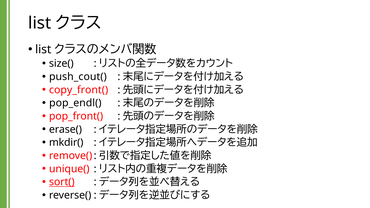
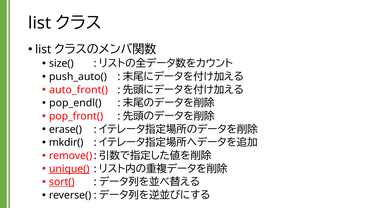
push_cout(: push_cout( -> push_auto( (78, 77)
copy_front(: copy_front( -> auto_front( (79, 90)
unique( underline: none -> present (69, 169)
